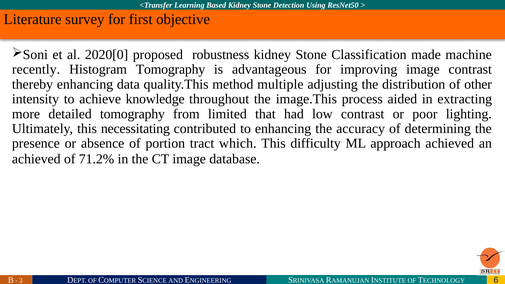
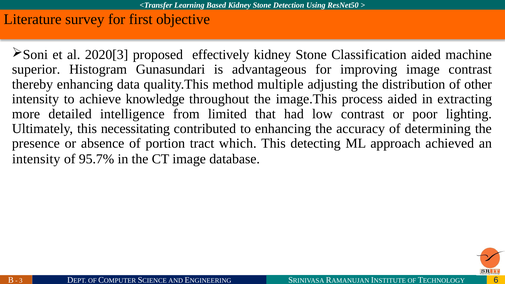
2020[0: 2020[0 -> 2020[3 (107, 55)
robustness: robustness -> effectively (221, 55)
Classification made: made -> aided (426, 55)
recently: recently -> superior (36, 69)
Histogram Tomography: Tomography -> Gunasundari (171, 69)
detailed tomography: tomography -> intelligence (132, 114)
difficulty: difficulty -> detecting (316, 143)
achieved: achieved -> intensity (36, 159)
71.2%: 71.2% -> 95.7% (97, 159)
